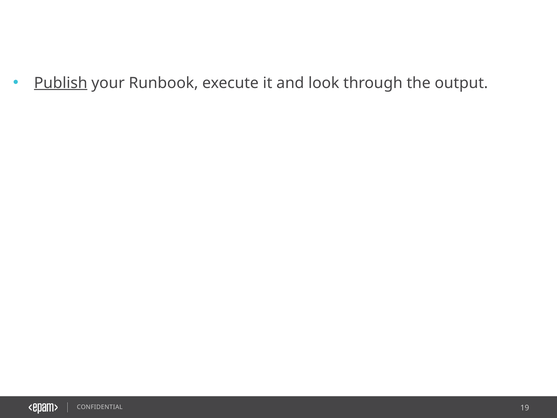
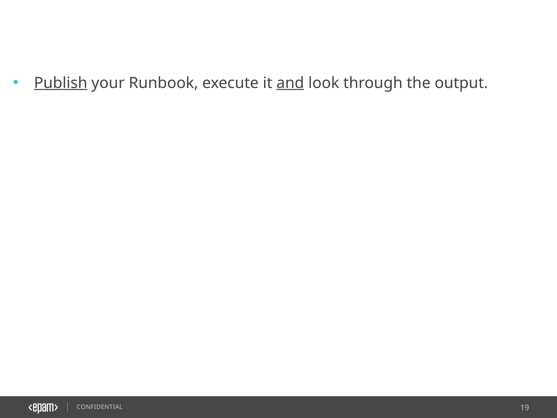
and underline: none -> present (290, 83)
